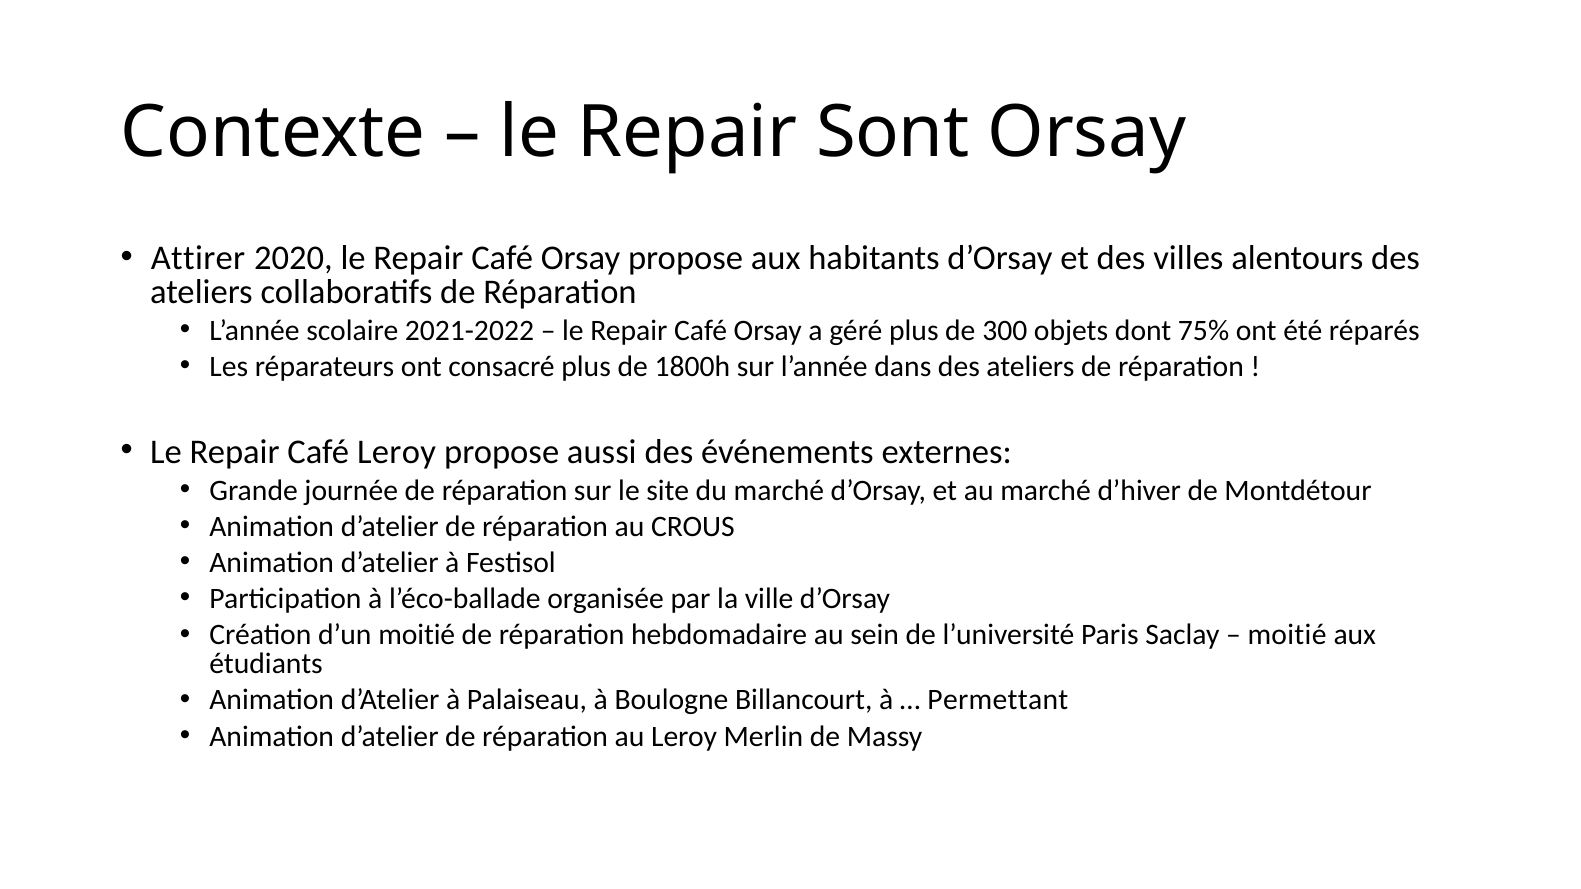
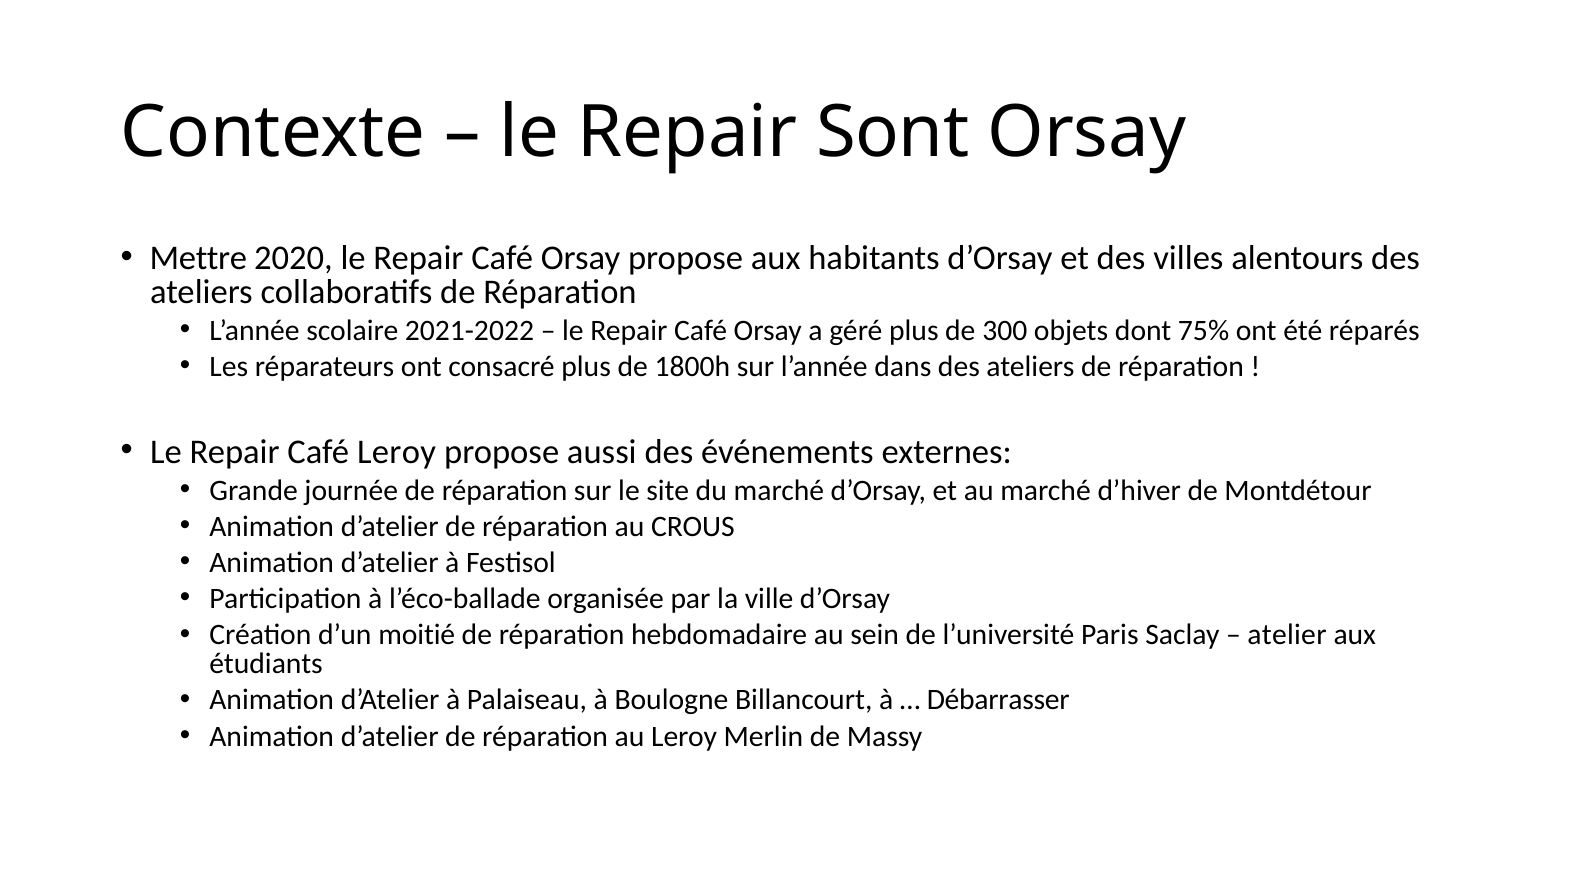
Attirer: Attirer -> Mettre (198, 258)
moitié: moitié -> atelier (1287, 635)
Permettant: Permettant -> Débarrasser (998, 700)
